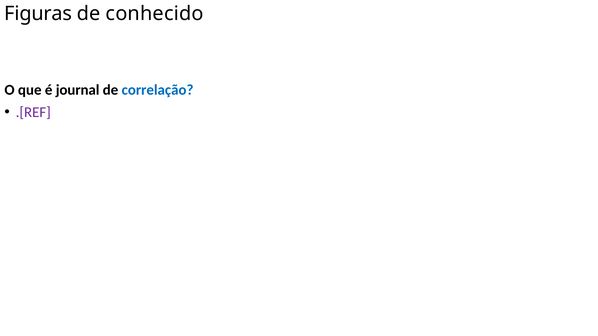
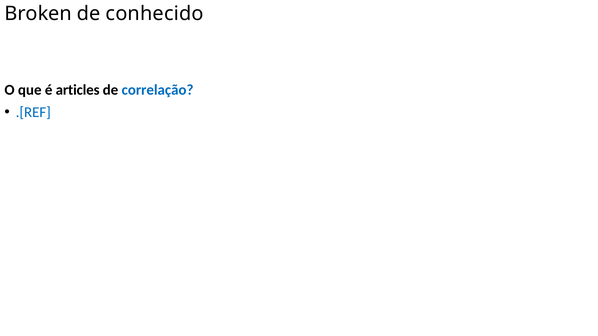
Figuras: Figuras -> Broken (38, 14)
journal: journal -> articles (78, 90)
.[REF colour: purple -> blue (33, 112)
